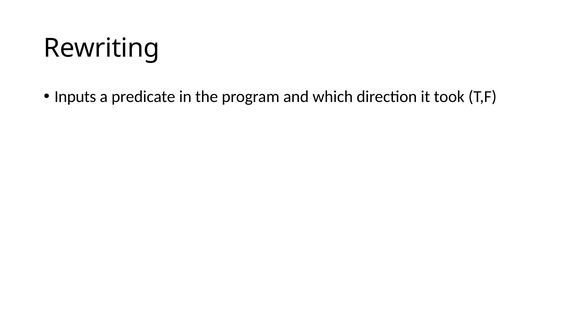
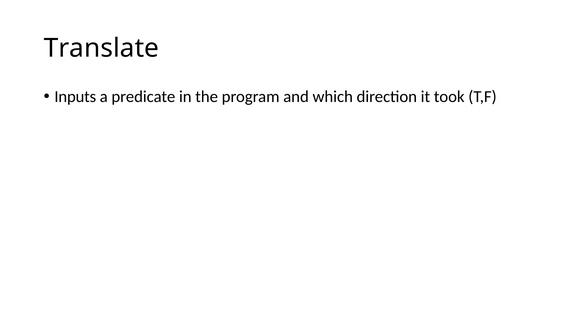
Rewriting: Rewriting -> Translate (101, 48)
